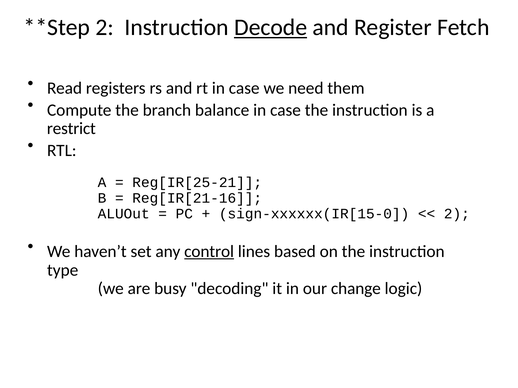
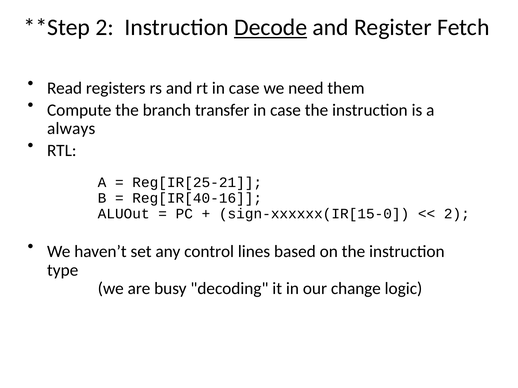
balance: balance -> transfer (222, 110)
restrict: restrict -> always (71, 129)
Reg[IR[21-16: Reg[IR[21-16 -> Reg[IR[40-16 (197, 198)
control underline: present -> none (209, 252)
